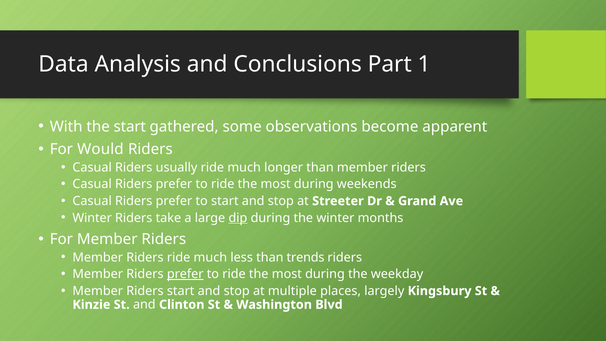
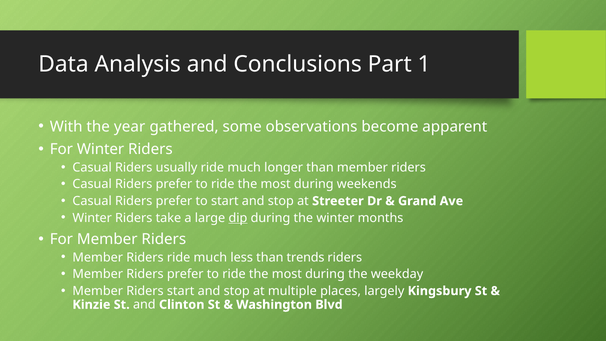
the start: start -> year (130, 127)
For Would: Would -> Winter (101, 149)
prefer underline: present -> none (185, 274)
